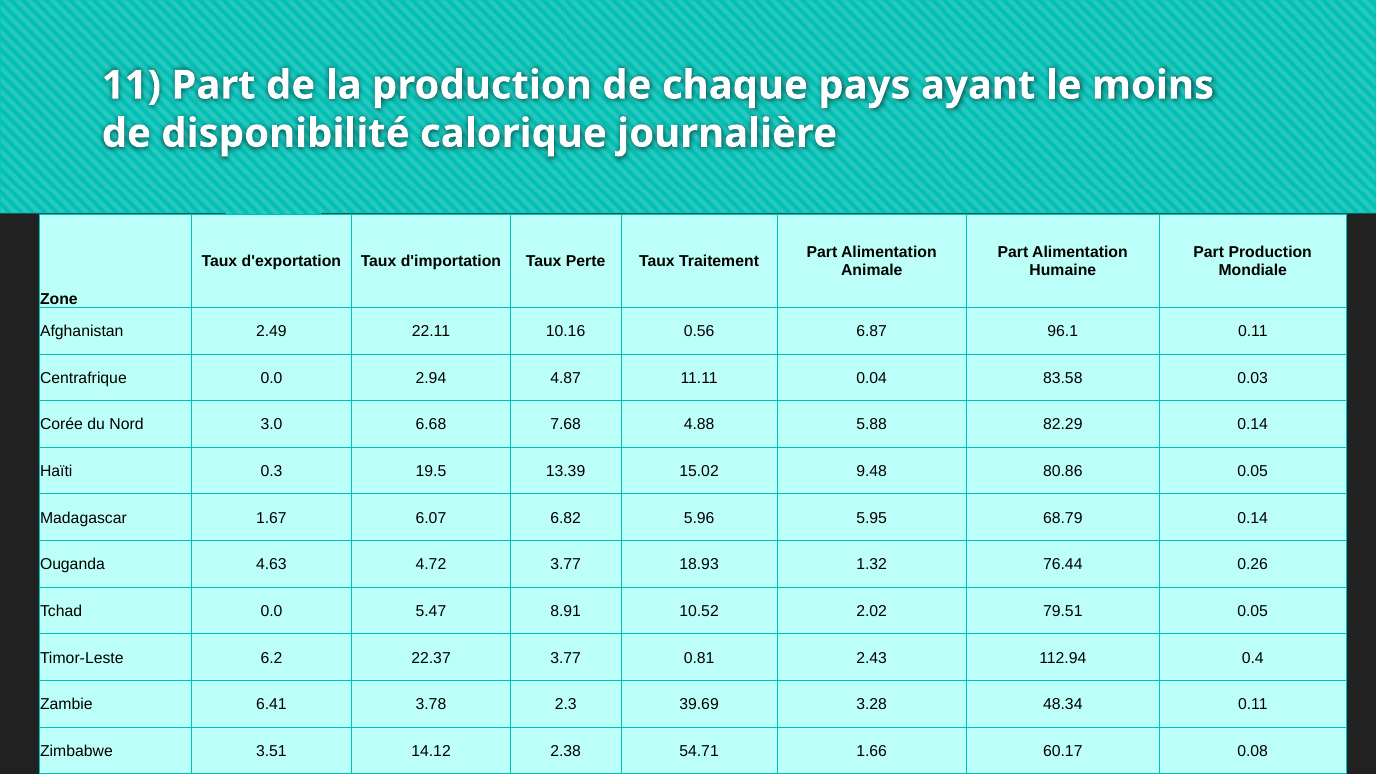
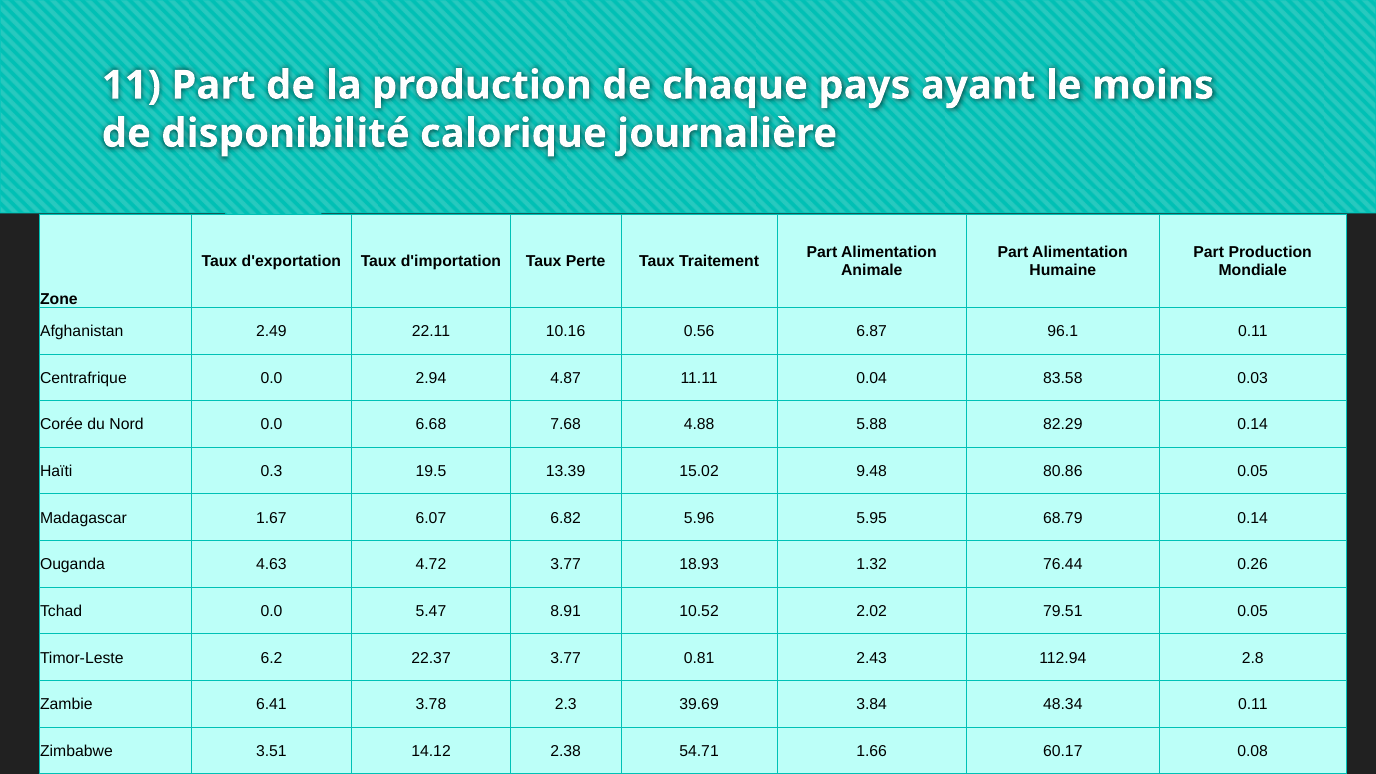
Nord 3.0: 3.0 -> 0.0 (271, 425)
0.4: 0.4 -> 2.8 (1253, 658)
3.28: 3.28 -> 3.84 (872, 704)
